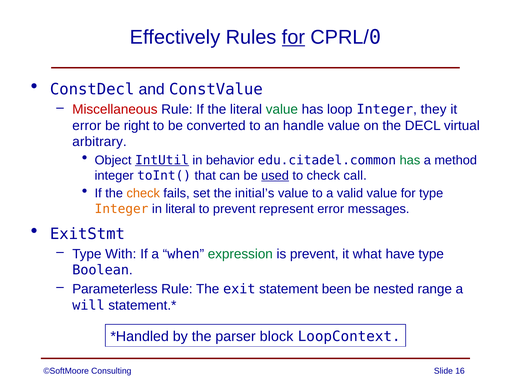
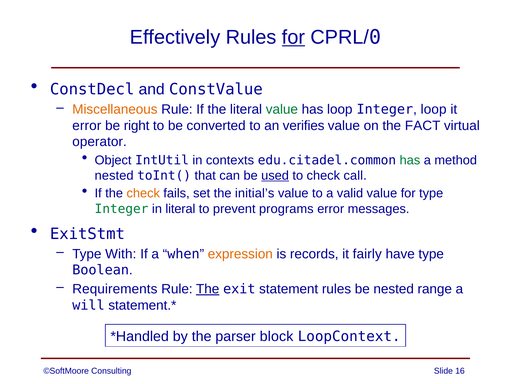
Miscellaneous colour: red -> orange (115, 109)
Integer they: they -> loop (434, 109)
handle: handle -> verifies (304, 125)
DECL: DECL -> FACT (423, 125)
arbitrary: arbitrary -> operator (100, 142)
IntUtil underline: present -> none (162, 160)
behavior: behavior -> contexts (230, 160)
integer: integer -> nested (114, 175)
Integer colour: orange -> green (122, 208)
represent: represent -> programs (286, 208)
expression colour: green -> orange (240, 253)
is prevent: prevent -> records (314, 253)
what: what -> fairly (367, 253)
Parameterless: Parameterless -> Requirements (115, 288)
The underline: none -> present (208, 288)
statement been: been -> rules (337, 288)
